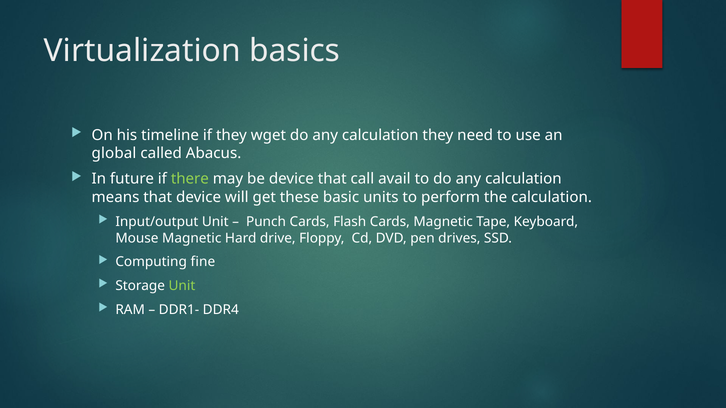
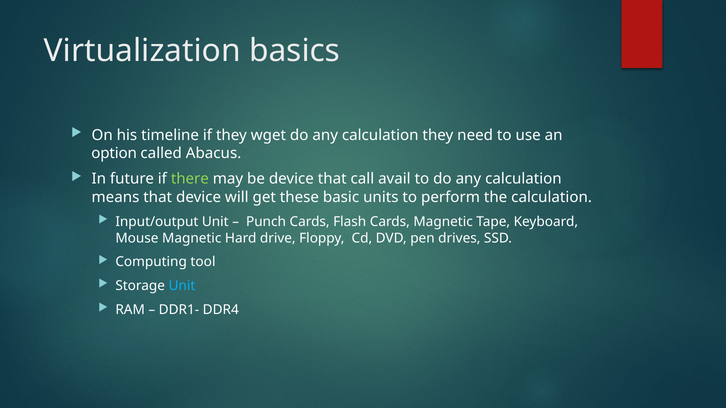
global: global -> option (114, 153)
fine: fine -> tool (203, 262)
Unit colour: light green -> light blue (182, 286)
